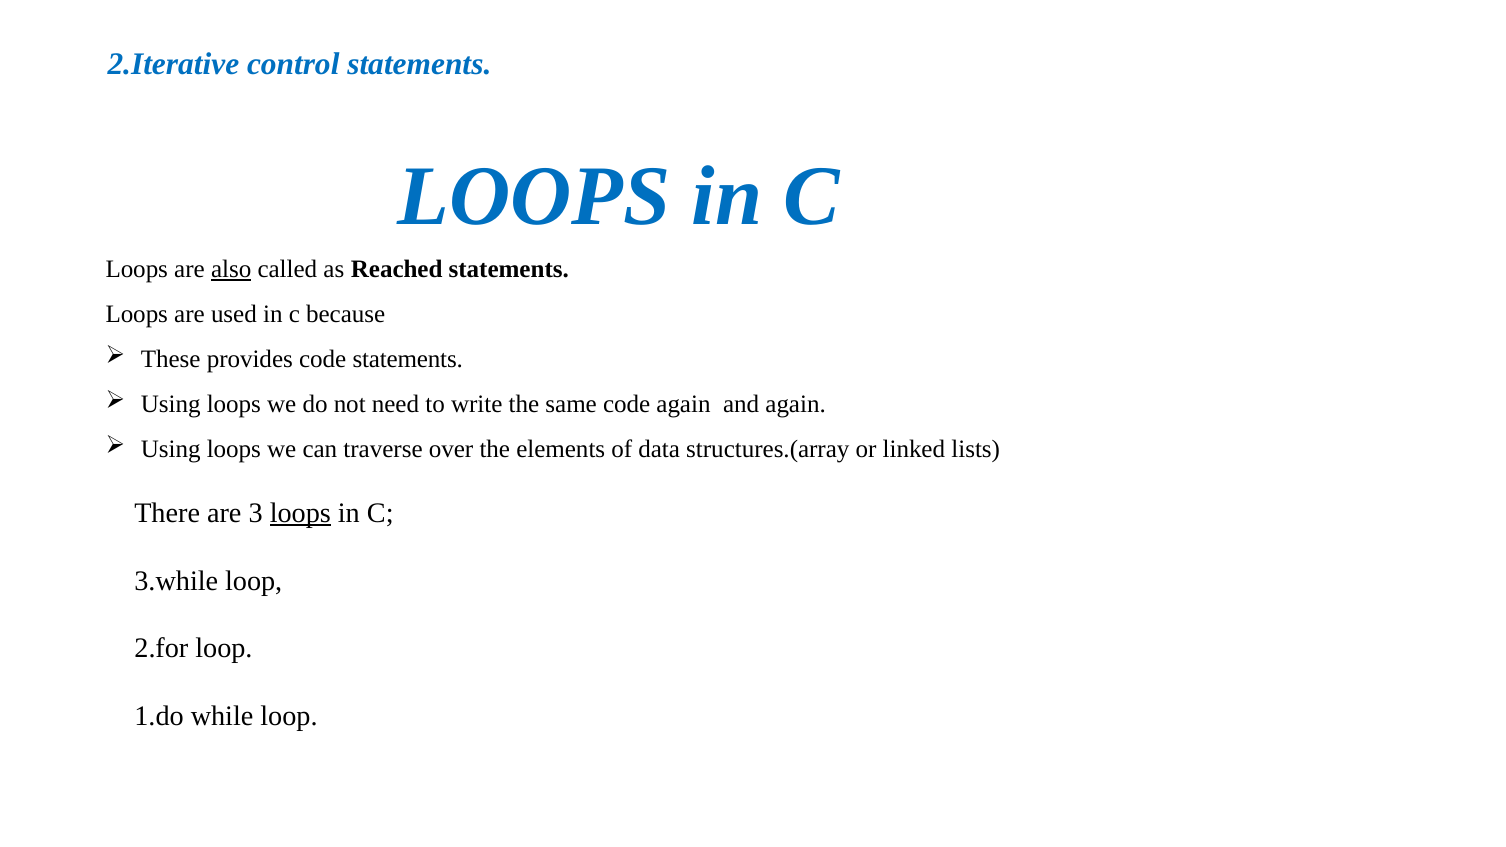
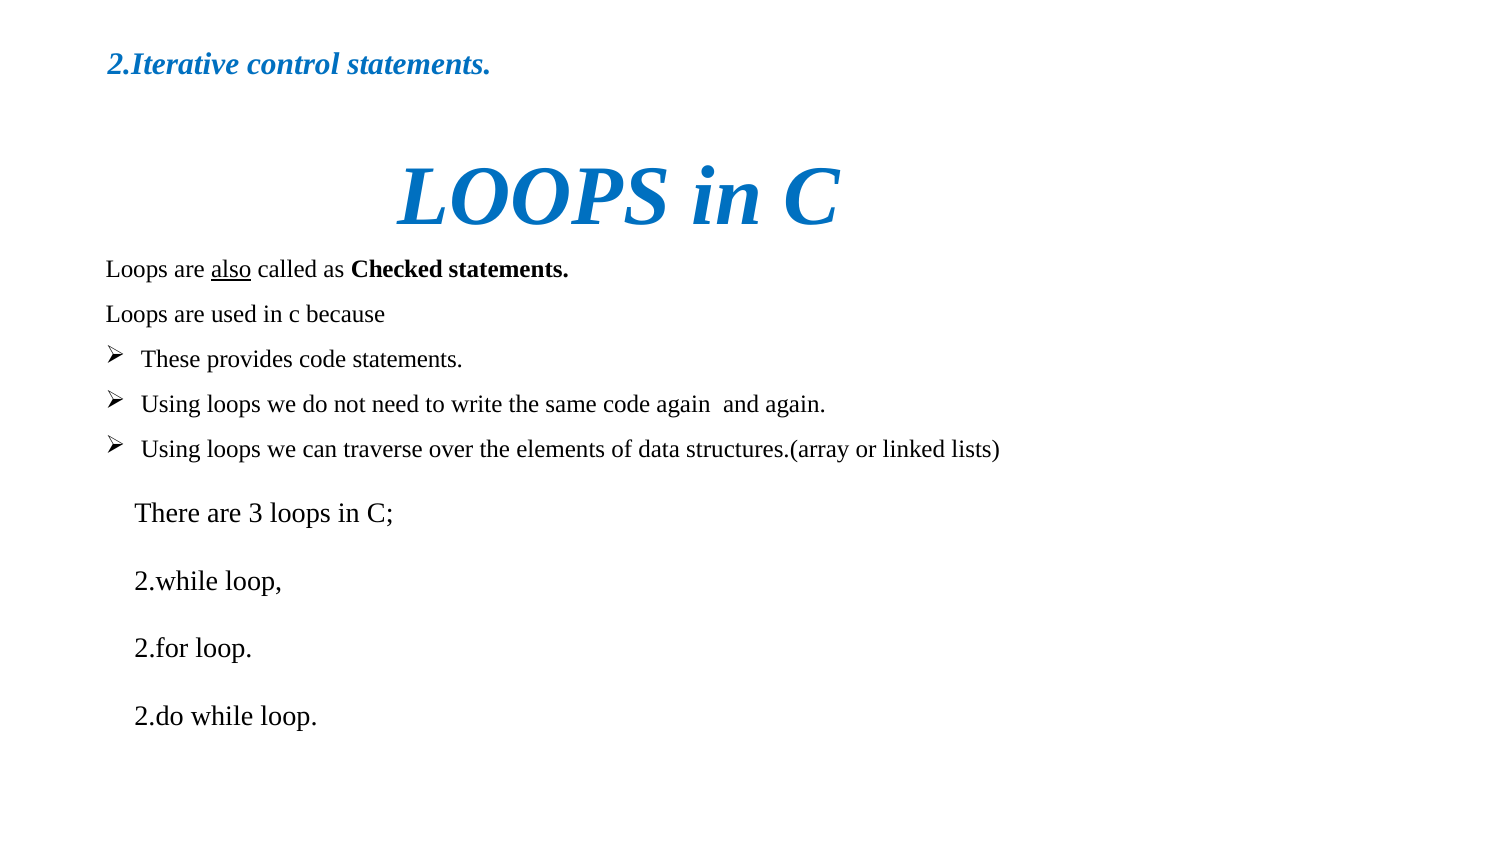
Reached: Reached -> Checked (397, 269)
loops underline: present -> none (300, 513)
3.while: 3.while -> 2.while (176, 581)
1.do: 1.do -> 2.do (159, 716)
